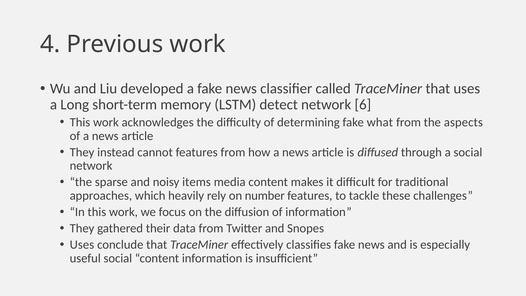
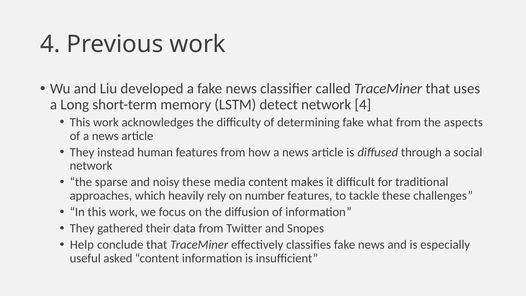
network 6: 6 -> 4 (363, 105)
cannot: cannot -> human (155, 152)
noisy items: items -> these (197, 182)
Uses: Uses -> Help (82, 245)
useful social: social -> asked (118, 258)
